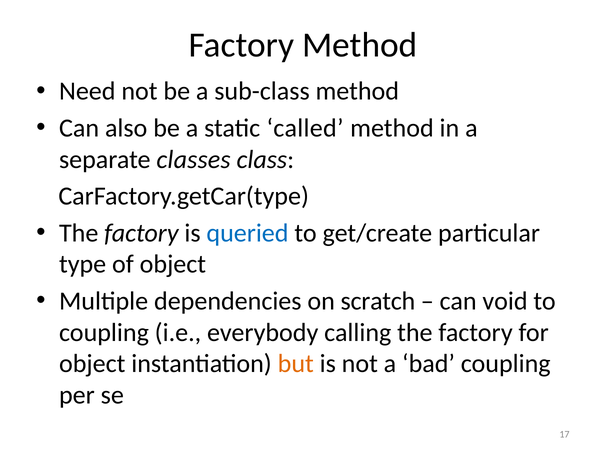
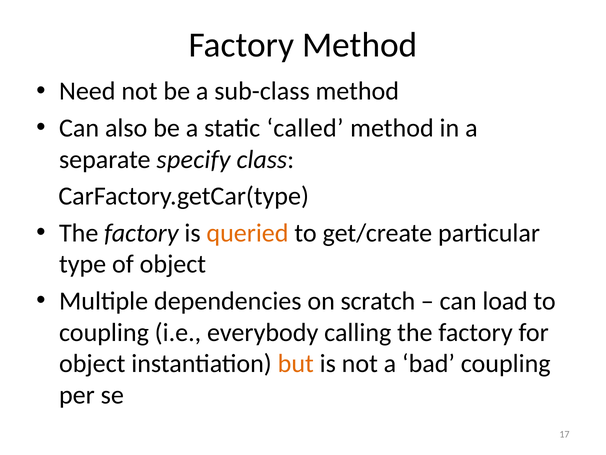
classes: classes -> specify (193, 159)
queried colour: blue -> orange (247, 233)
void: void -> load (505, 301)
